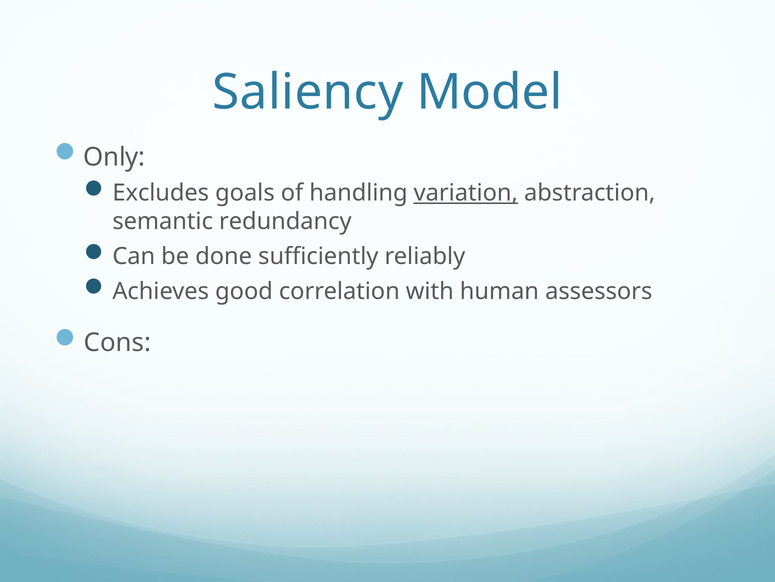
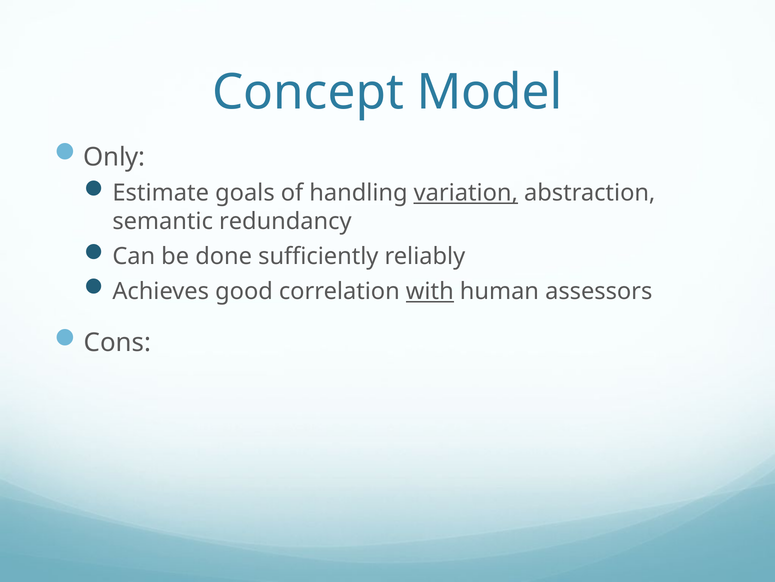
Saliency: Saliency -> Concept (308, 92)
Excludes: Excludes -> Estimate (161, 193)
with underline: none -> present (430, 291)
